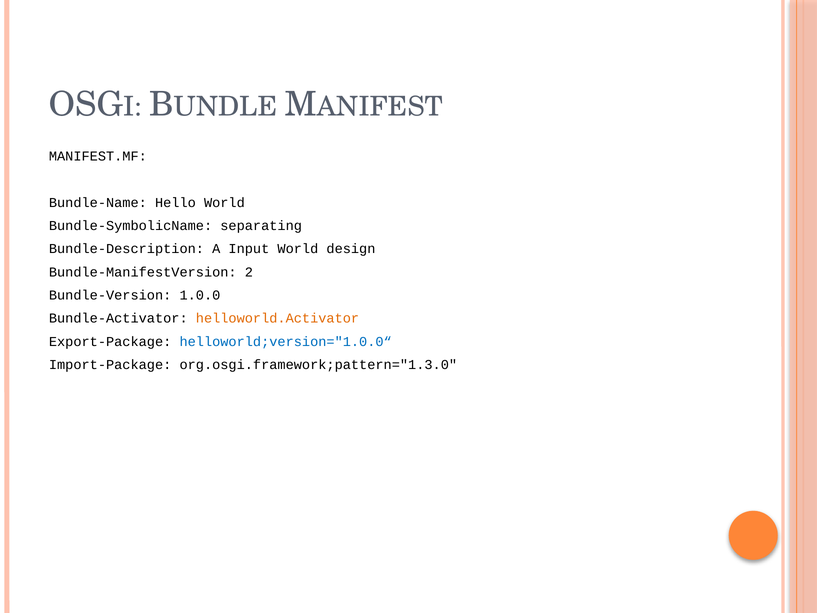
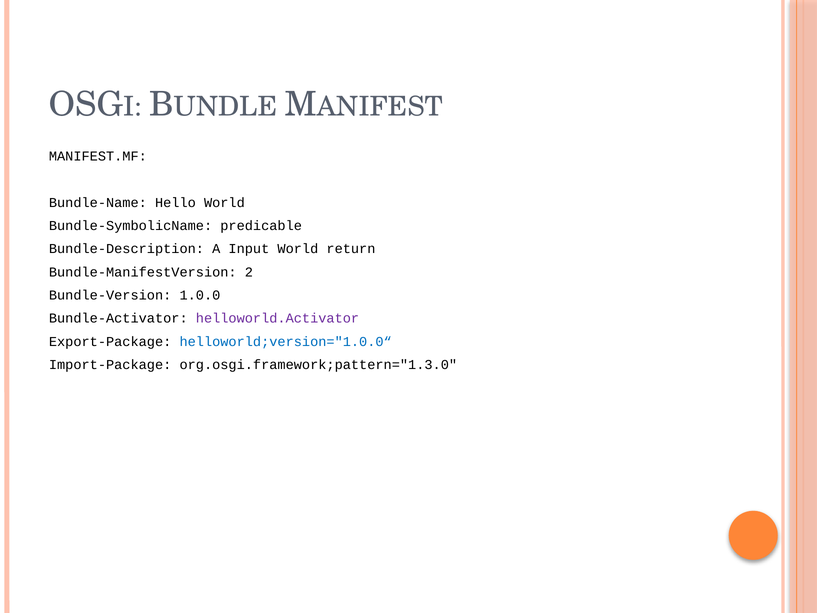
separating: separating -> predicable (261, 226)
design: design -> return (351, 249)
helloworld.Activator colour: orange -> purple (277, 318)
